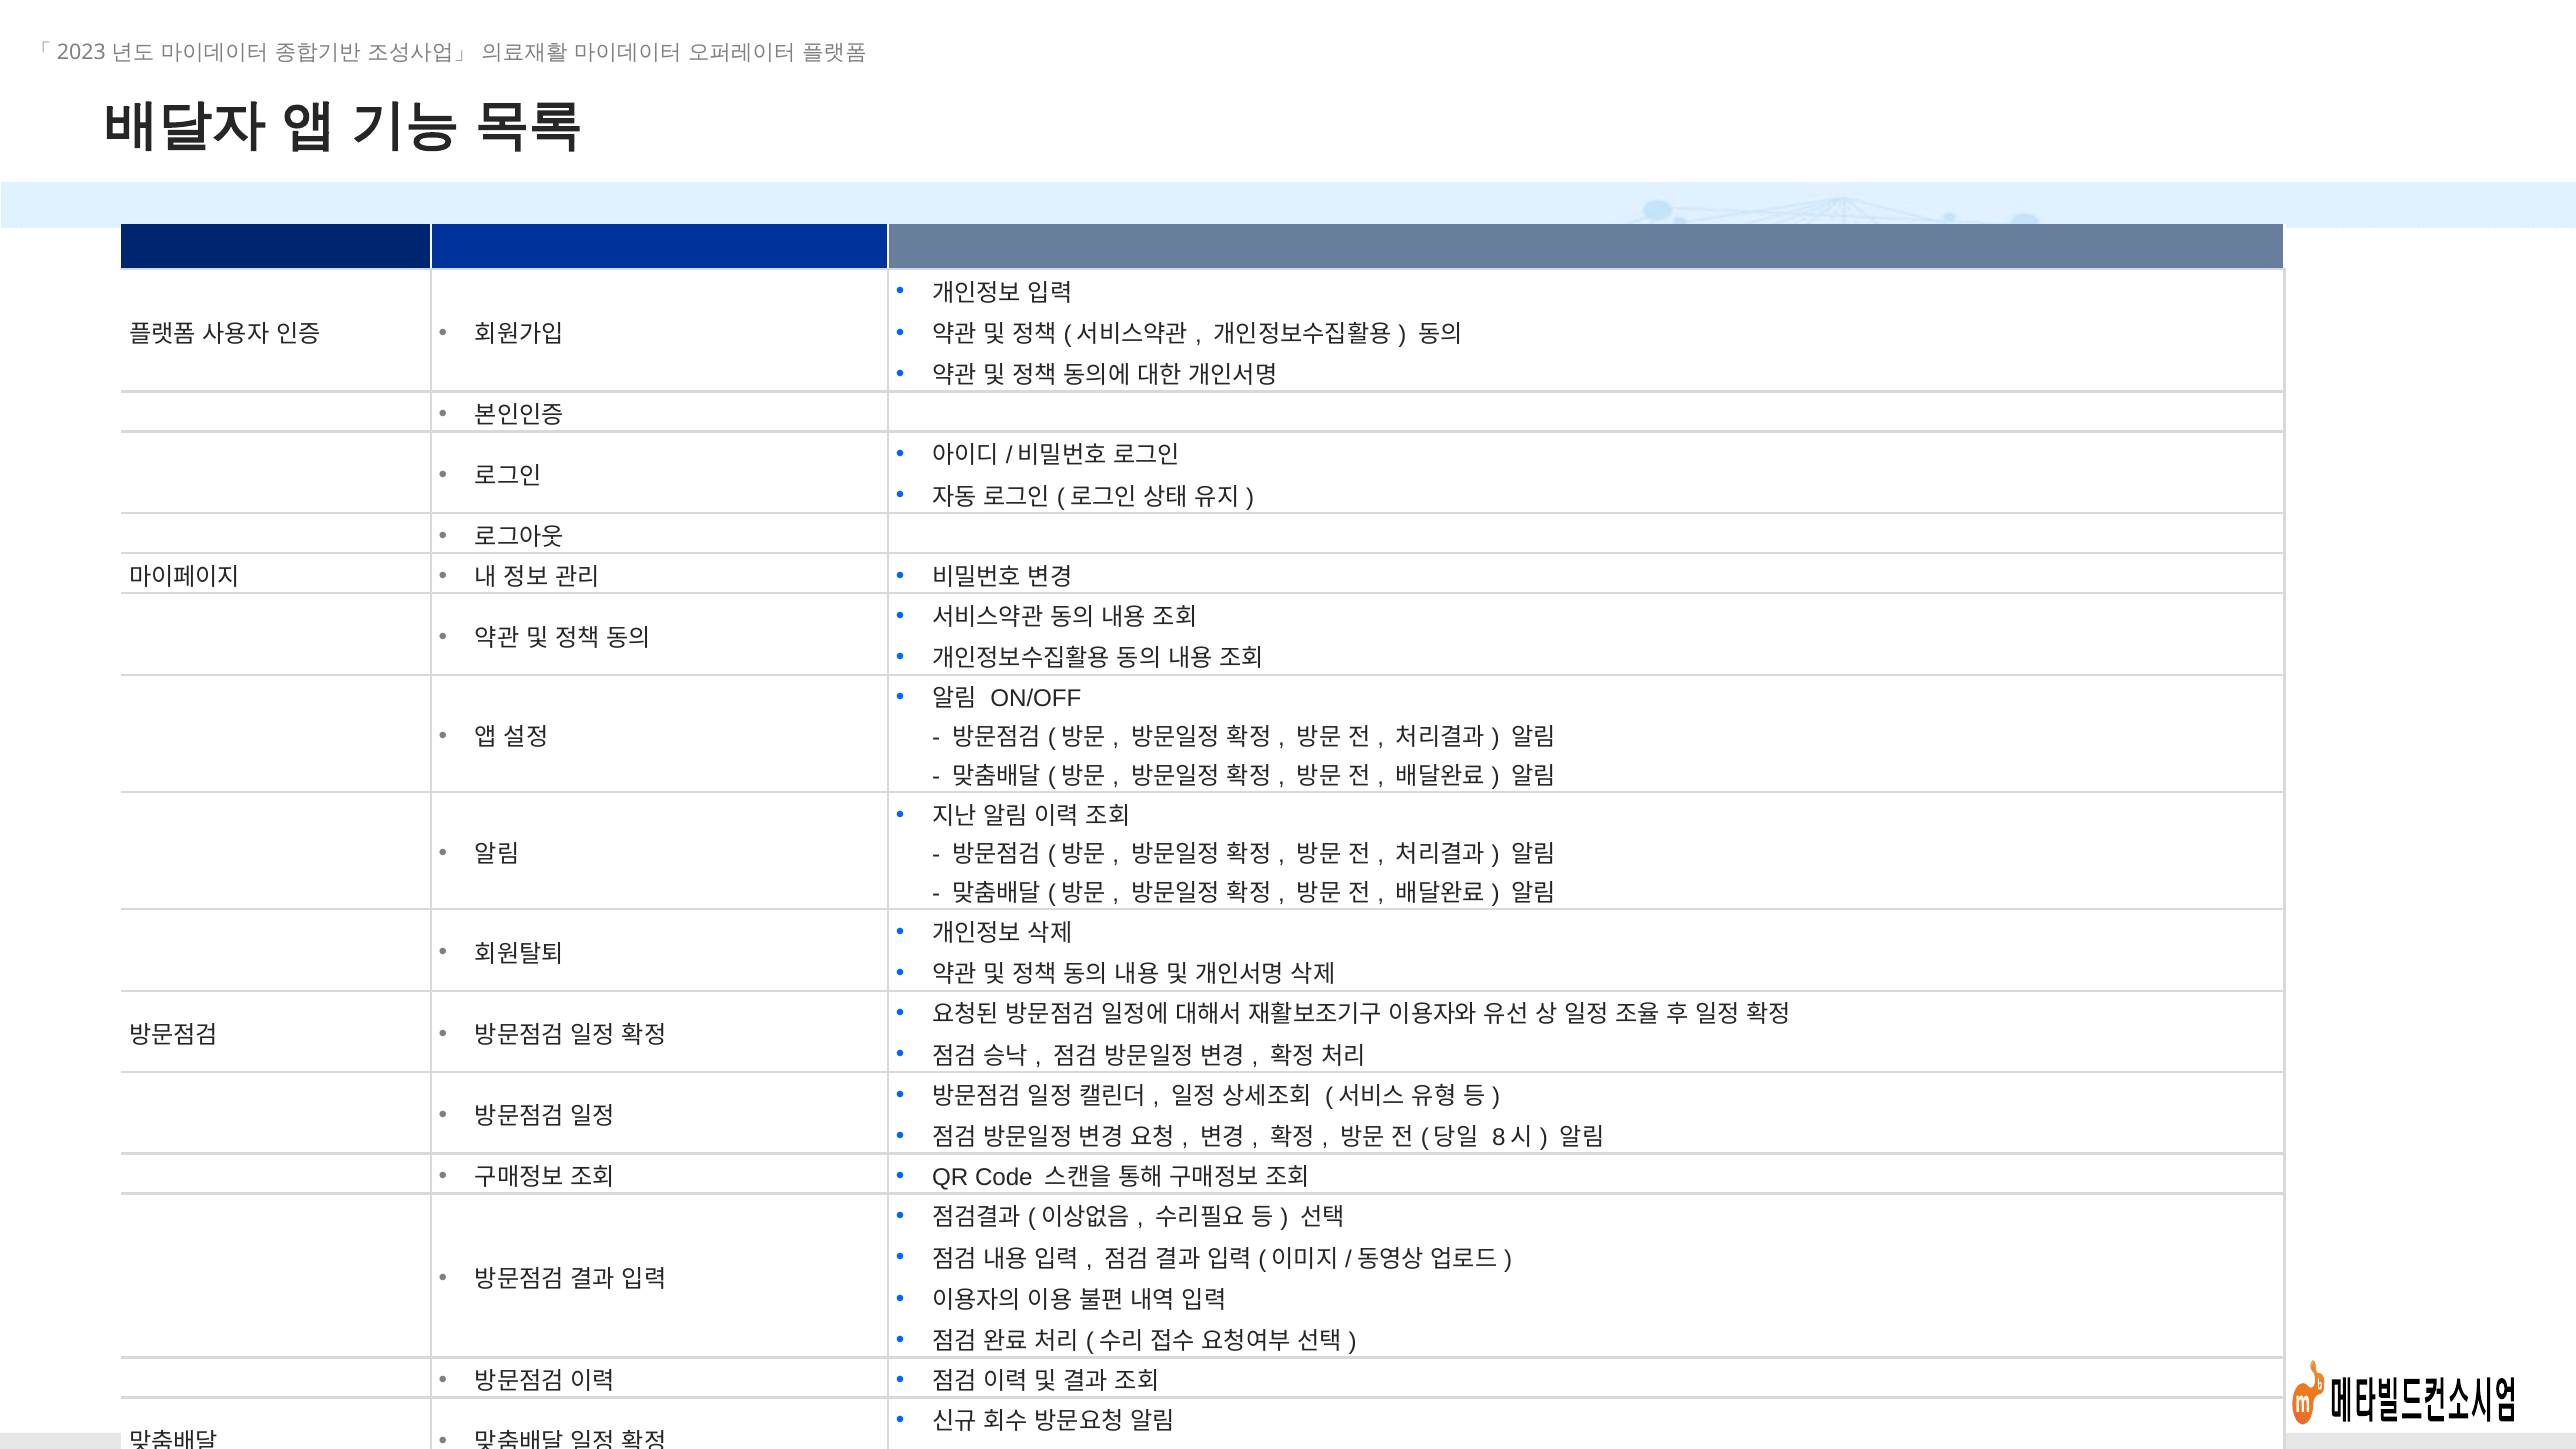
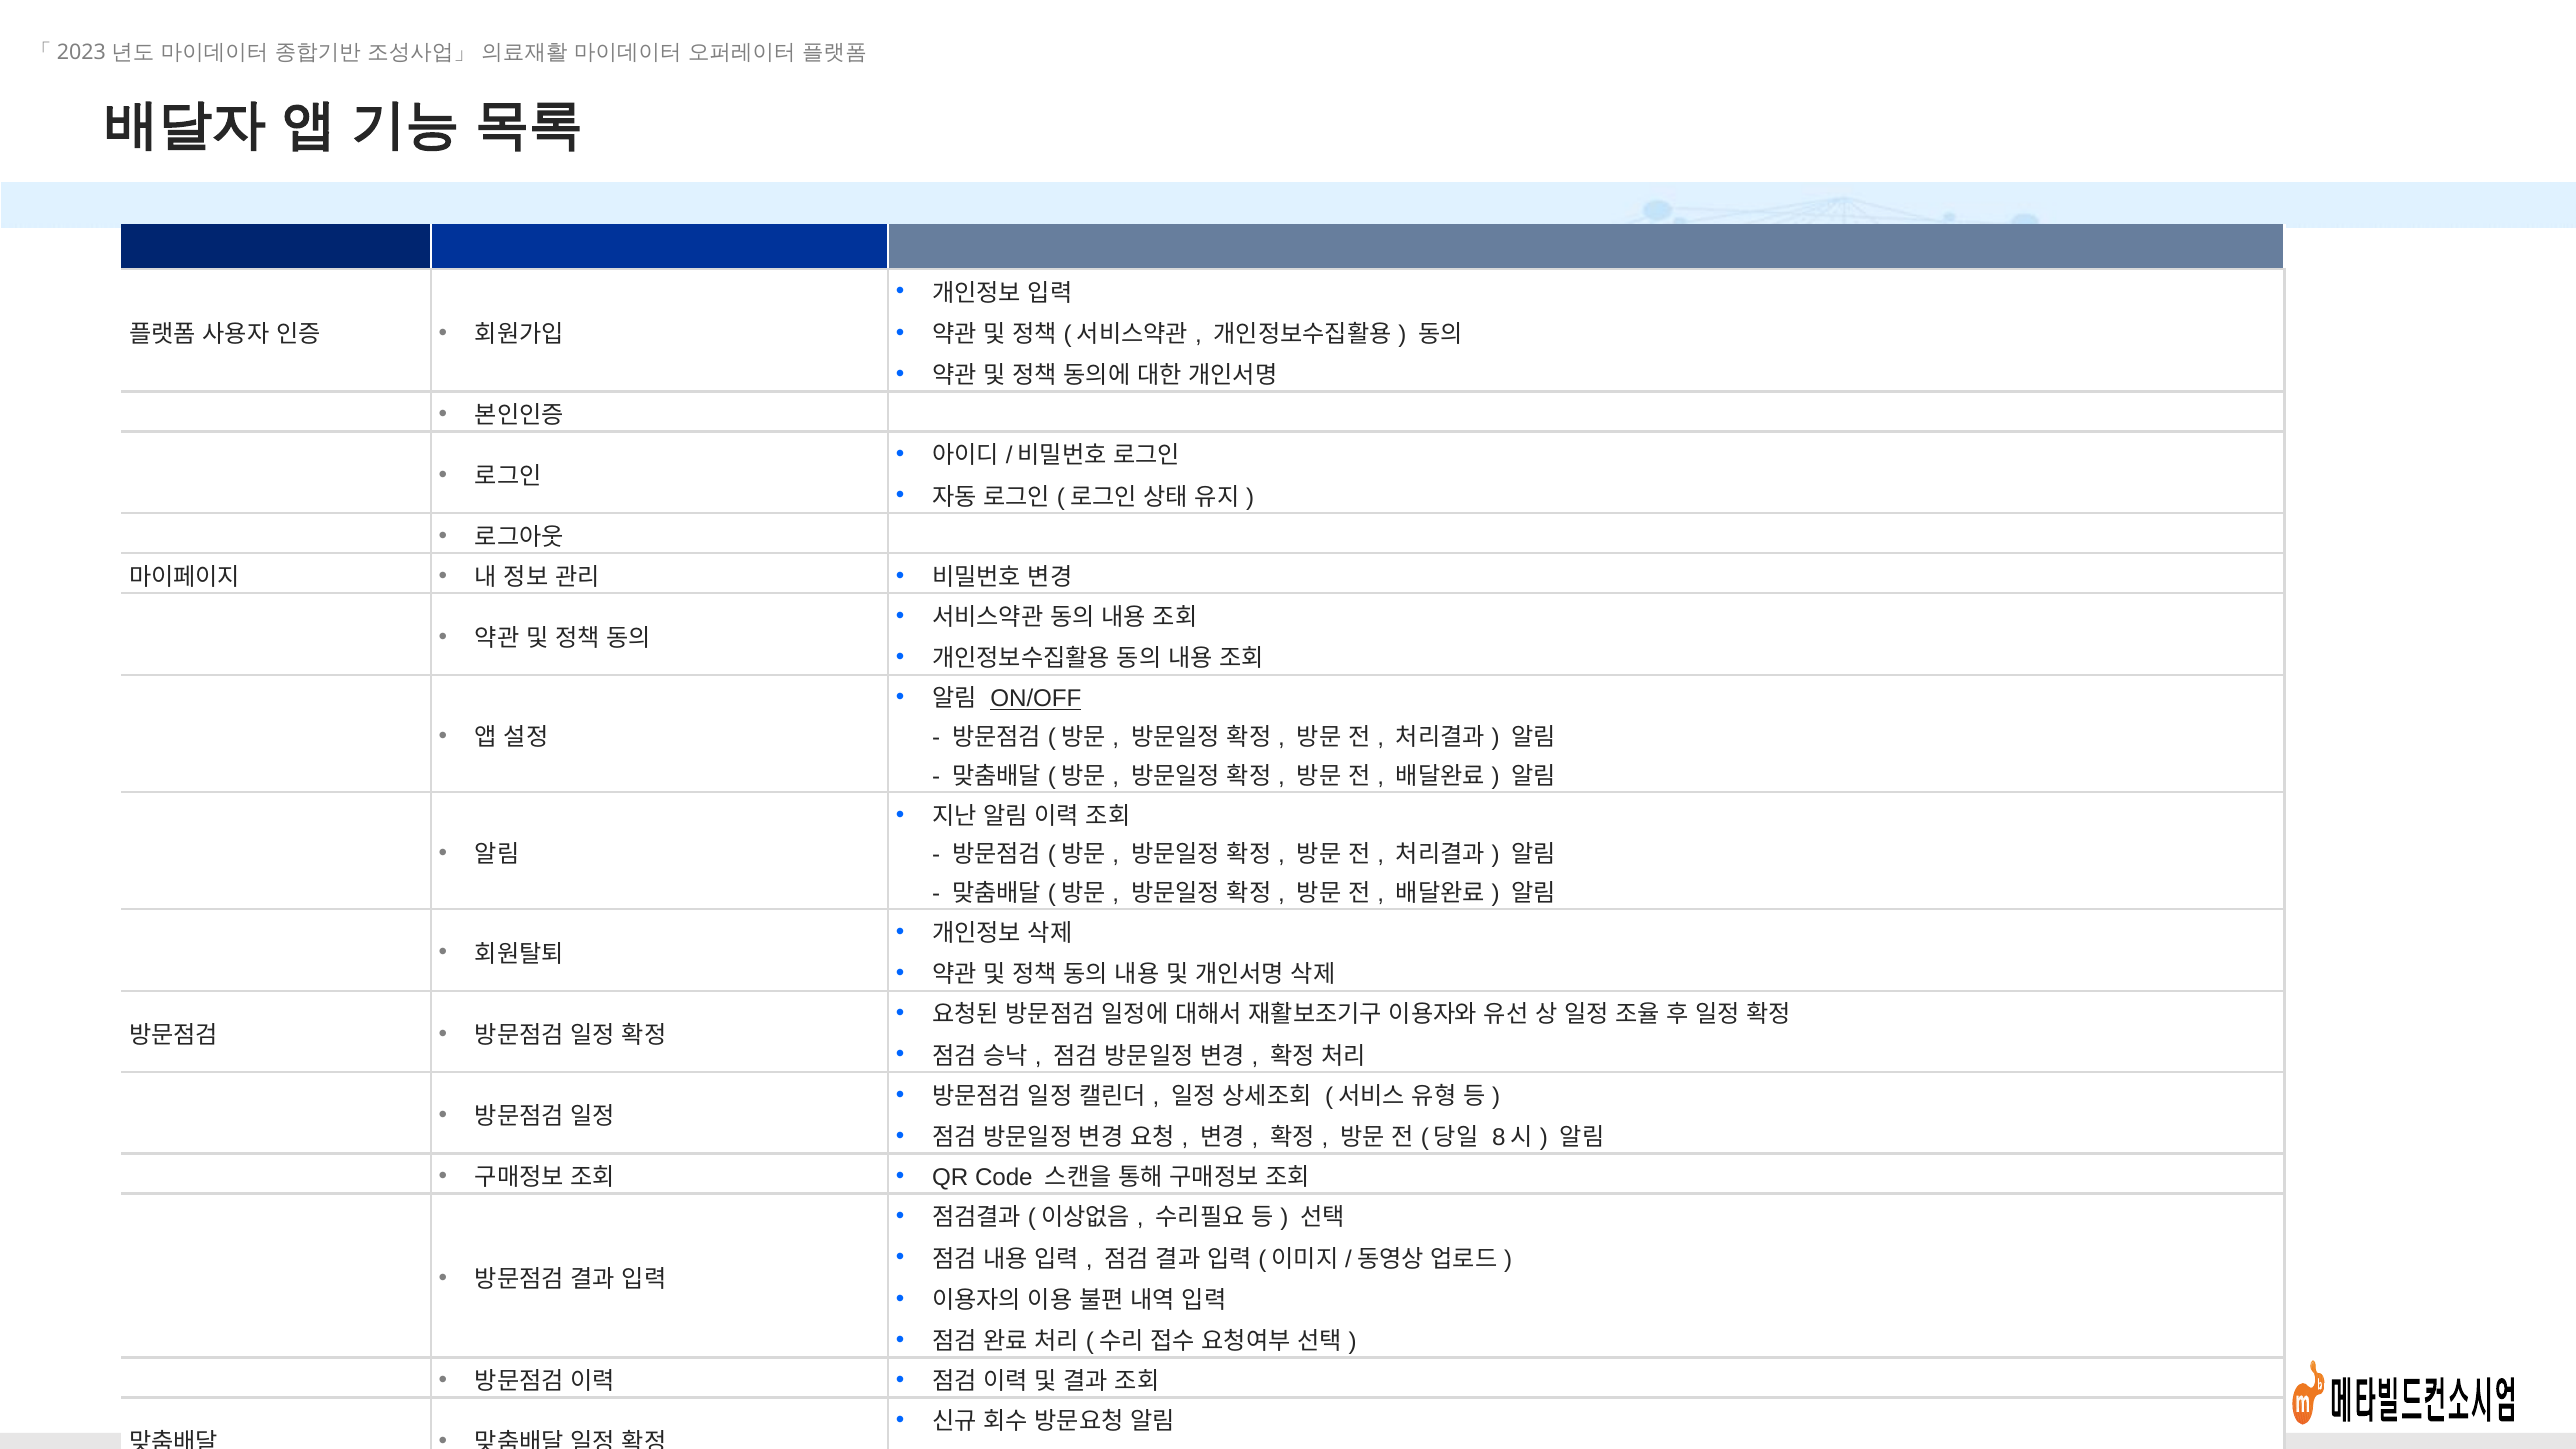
ON/OFF underline: none -> present (1036, 699)
